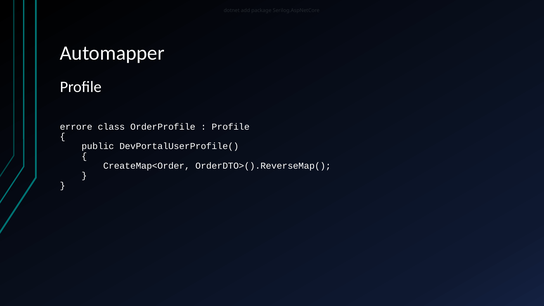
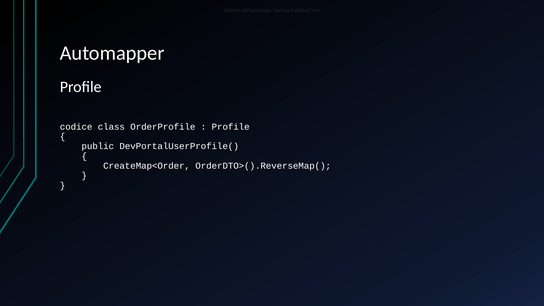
errore: errore -> codice (76, 127)
